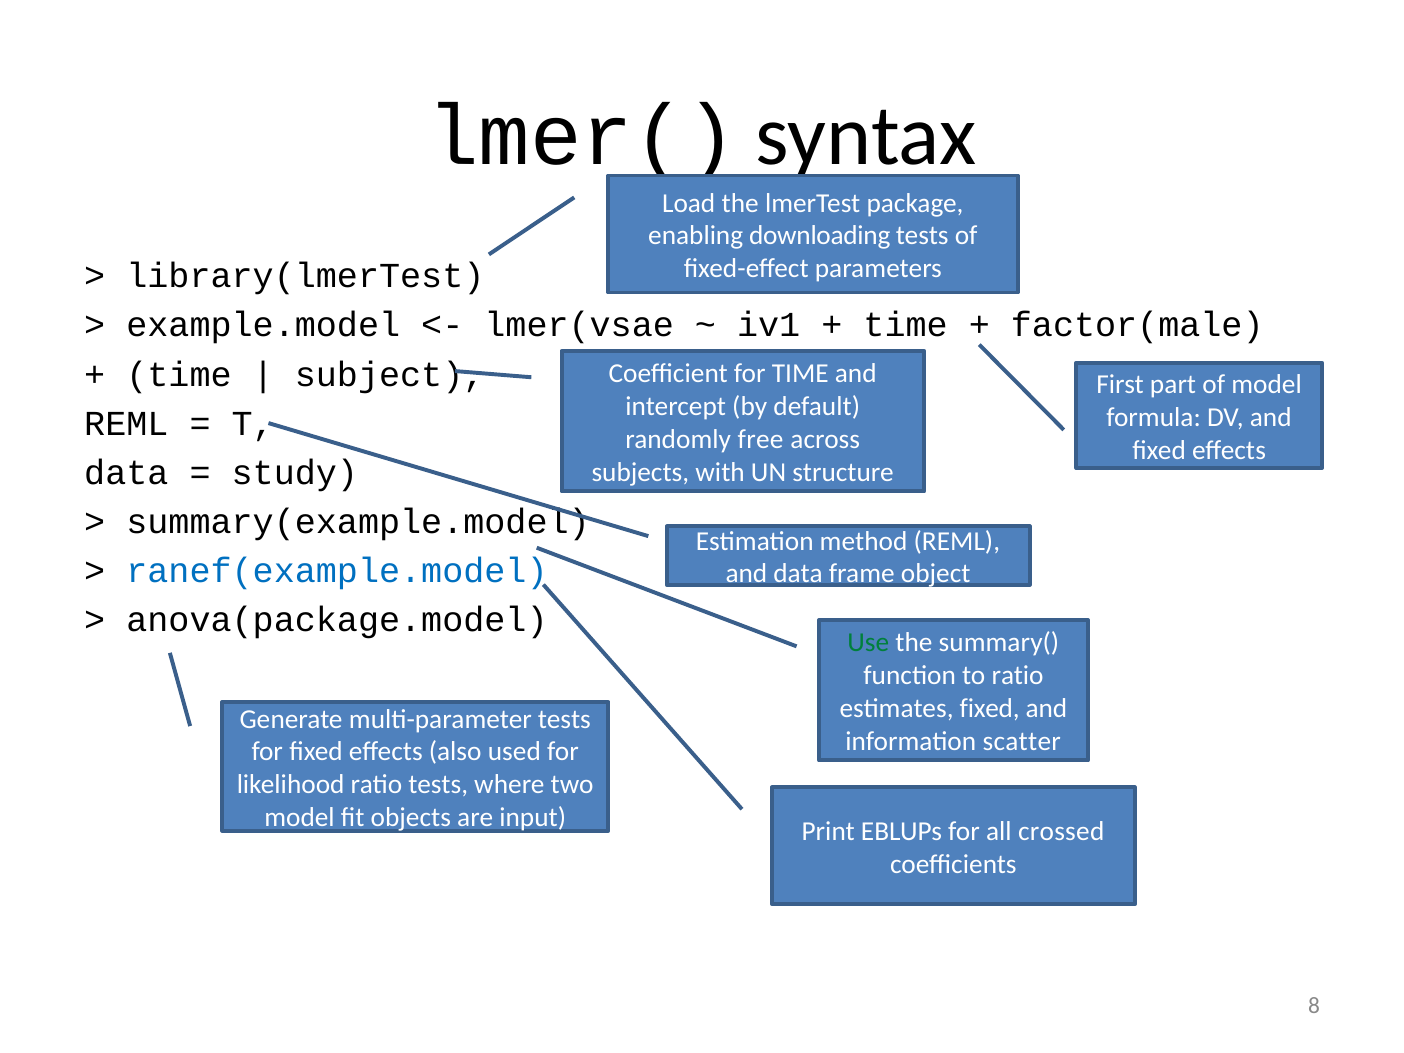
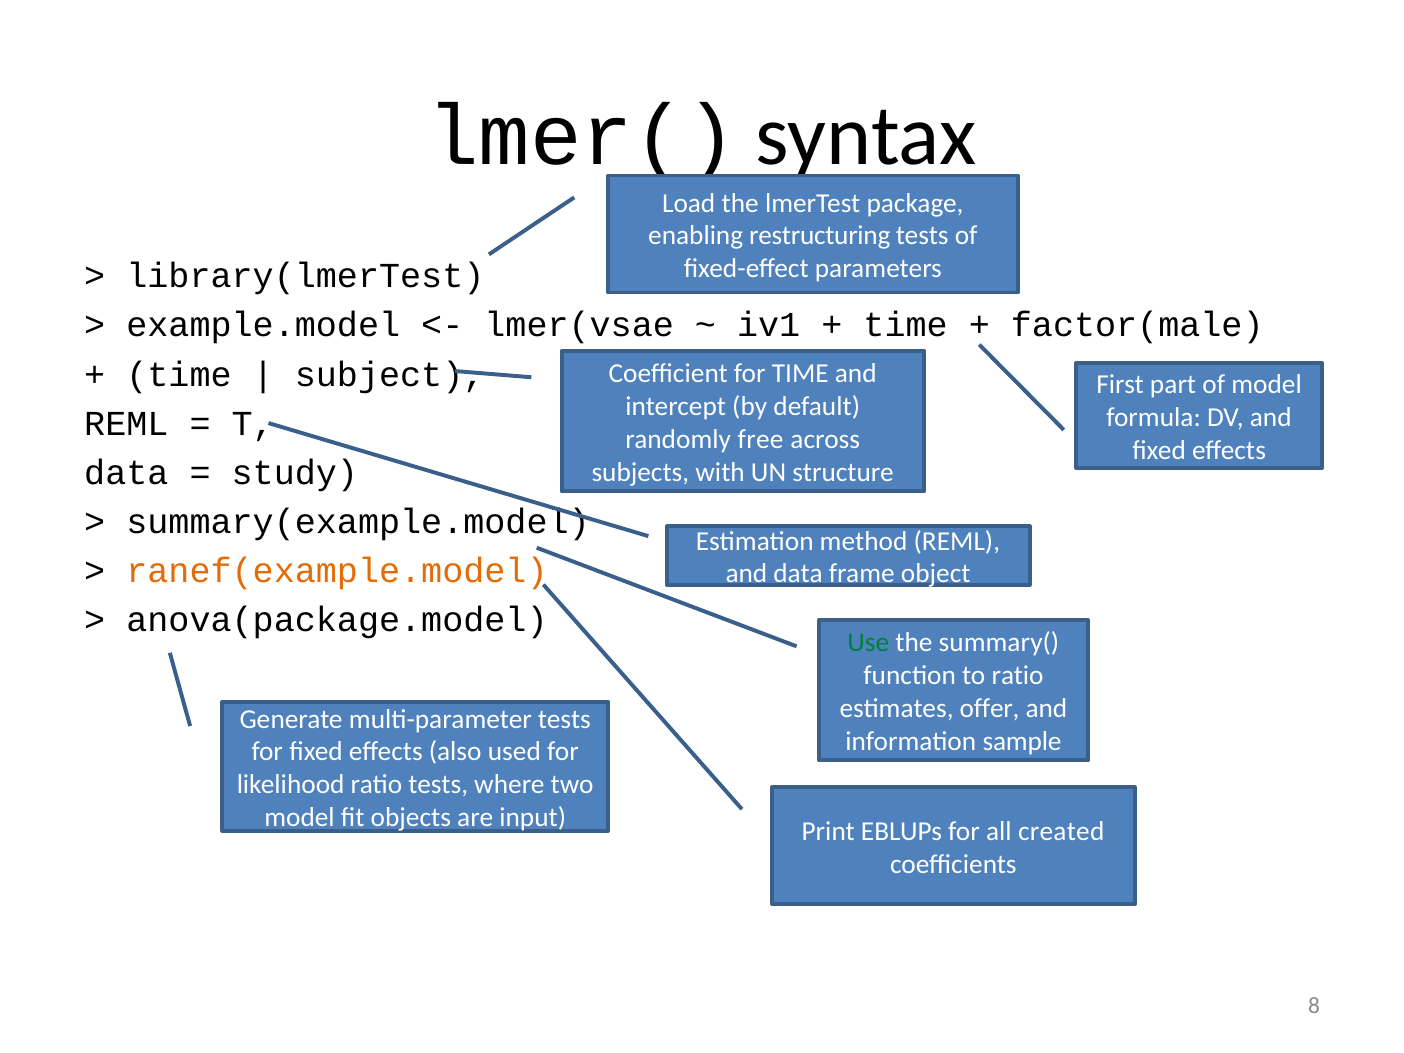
downloading: downloading -> restructuring (820, 236)
ranef(example.model colour: blue -> orange (337, 571)
estimates fixed: fixed -> offer (990, 709)
scatter: scatter -> sample (1022, 741)
crossed: crossed -> created (1061, 831)
